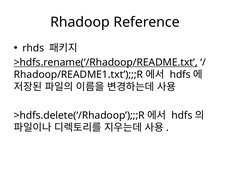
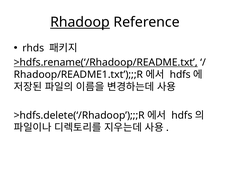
Rhadoop underline: none -> present (80, 22)
